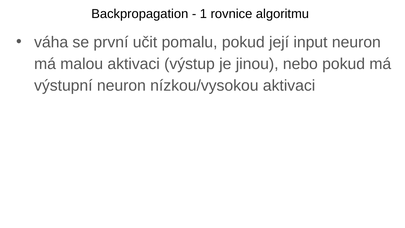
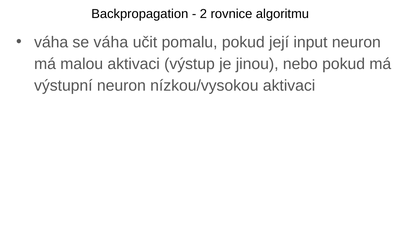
1: 1 -> 2 (203, 14)
se první: první -> váha (111, 42)
